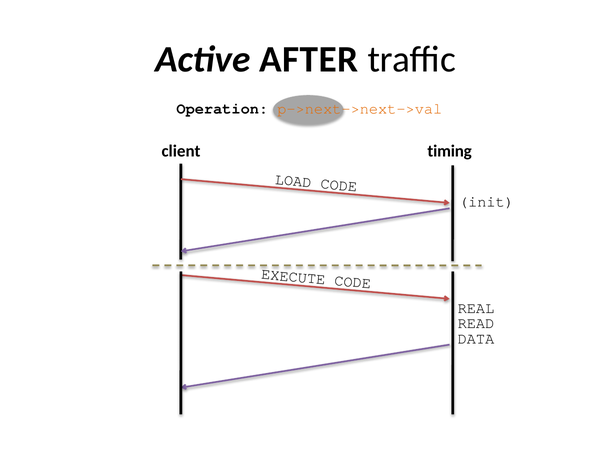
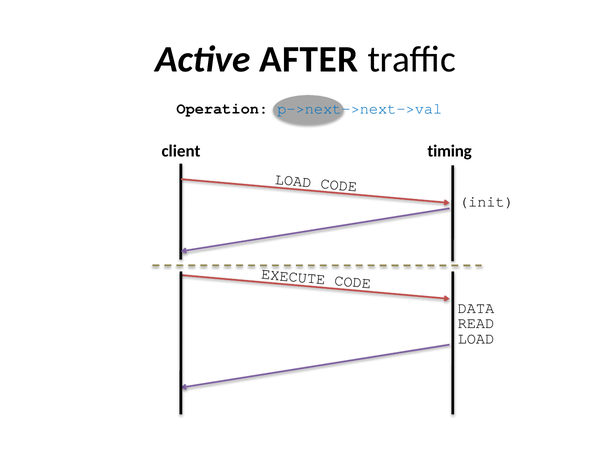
p->next->next->val colour: orange -> blue (360, 109)
REAL: REAL -> DATA (476, 308)
DATA: DATA -> LOAD (476, 338)
